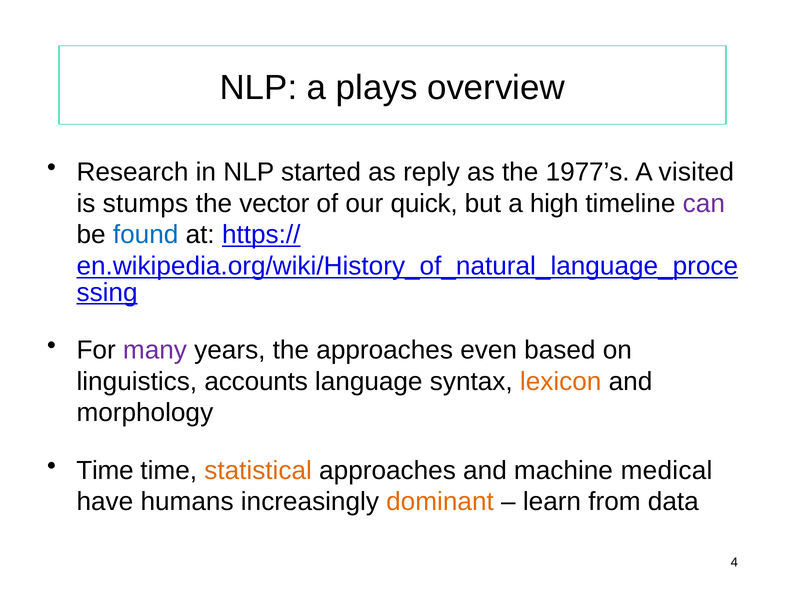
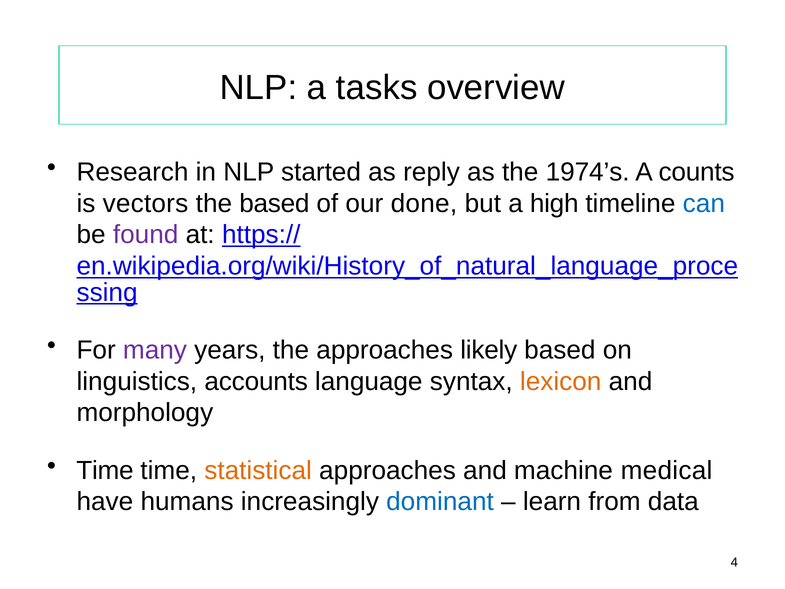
plays: plays -> tasks (377, 87)
1977’s: 1977’s -> 1974’s (588, 172)
visited: visited -> counts (697, 172)
stumps: stumps -> vectors (145, 203)
the vector: vector -> based (274, 203)
quick: quick -> done (424, 203)
can colour: purple -> blue (704, 203)
found colour: blue -> purple (146, 235)
even: even -> likely (489, 350)
dominant colour: orange -> blue (440, 502)
